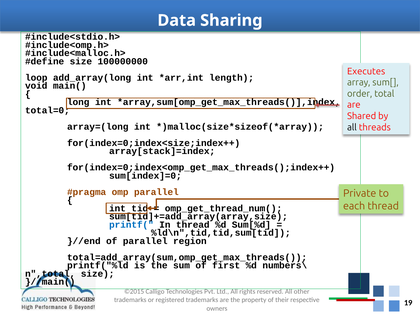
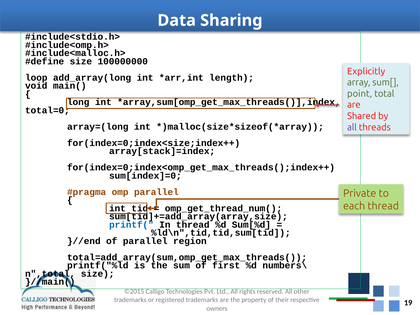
Executes: Executes -> Explicitly (366, 71)
order: order -> point (360, 94)
all colour: black -> purple (352, 127)
